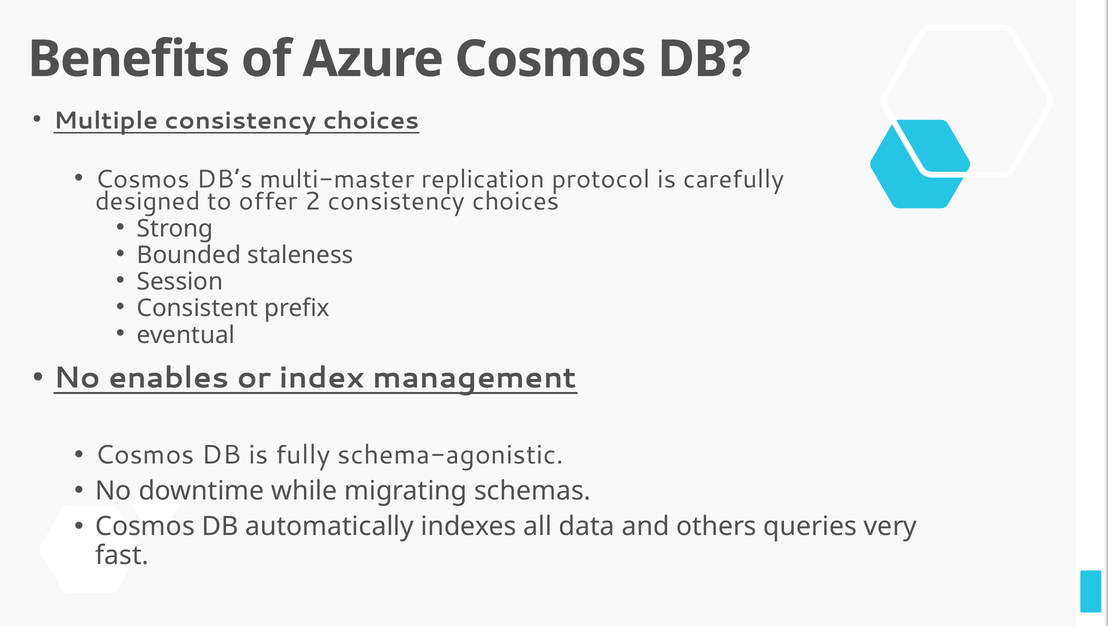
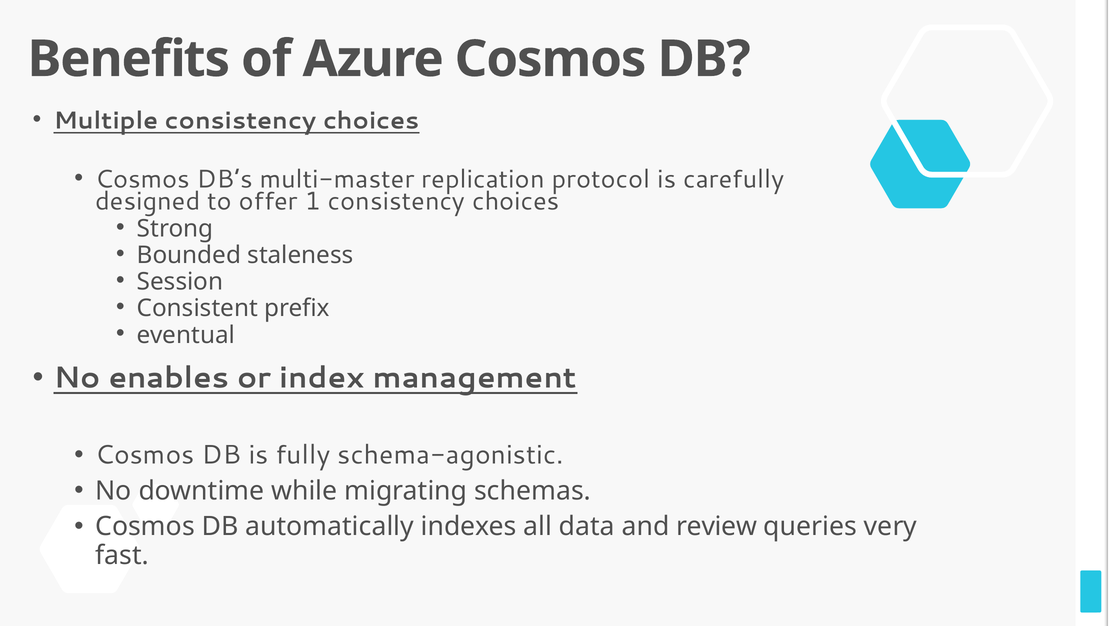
2: 2 -> 1 (313, 201)
others: others -> review (717, 526)
